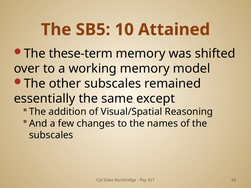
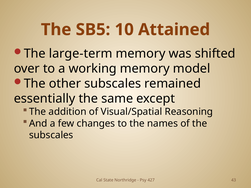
these-term: these-term -> large-term (81, 54)
